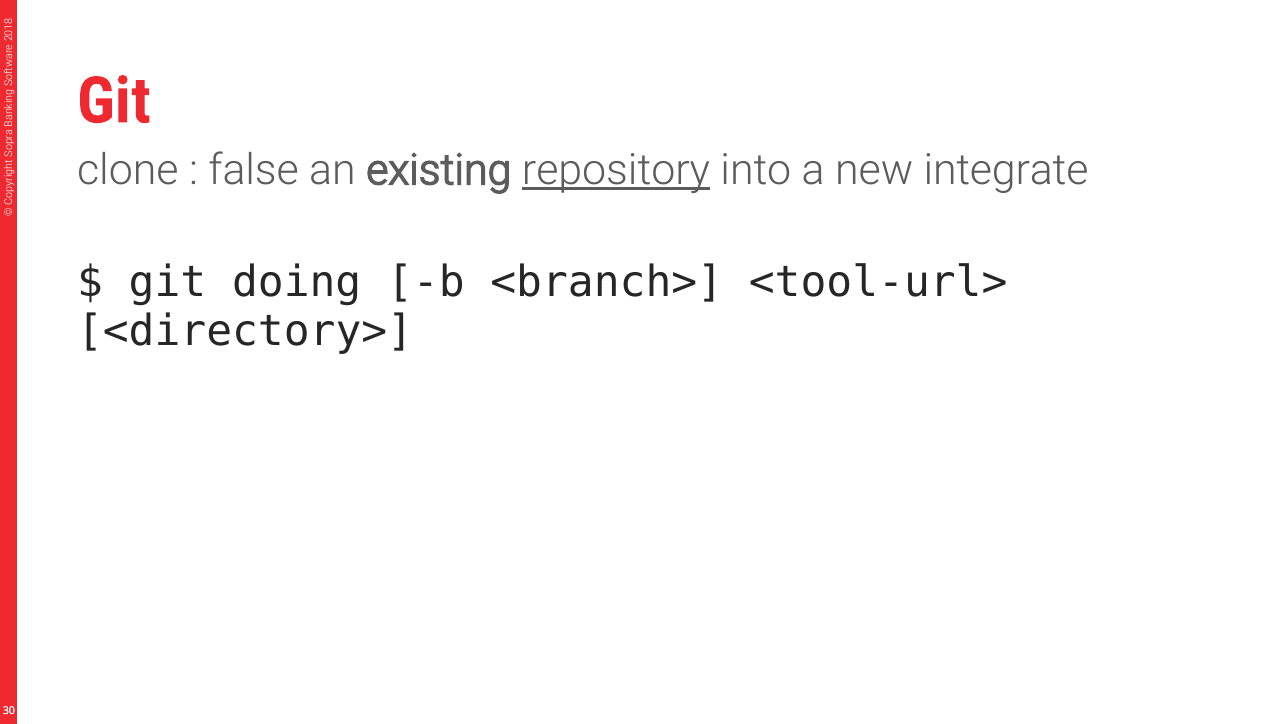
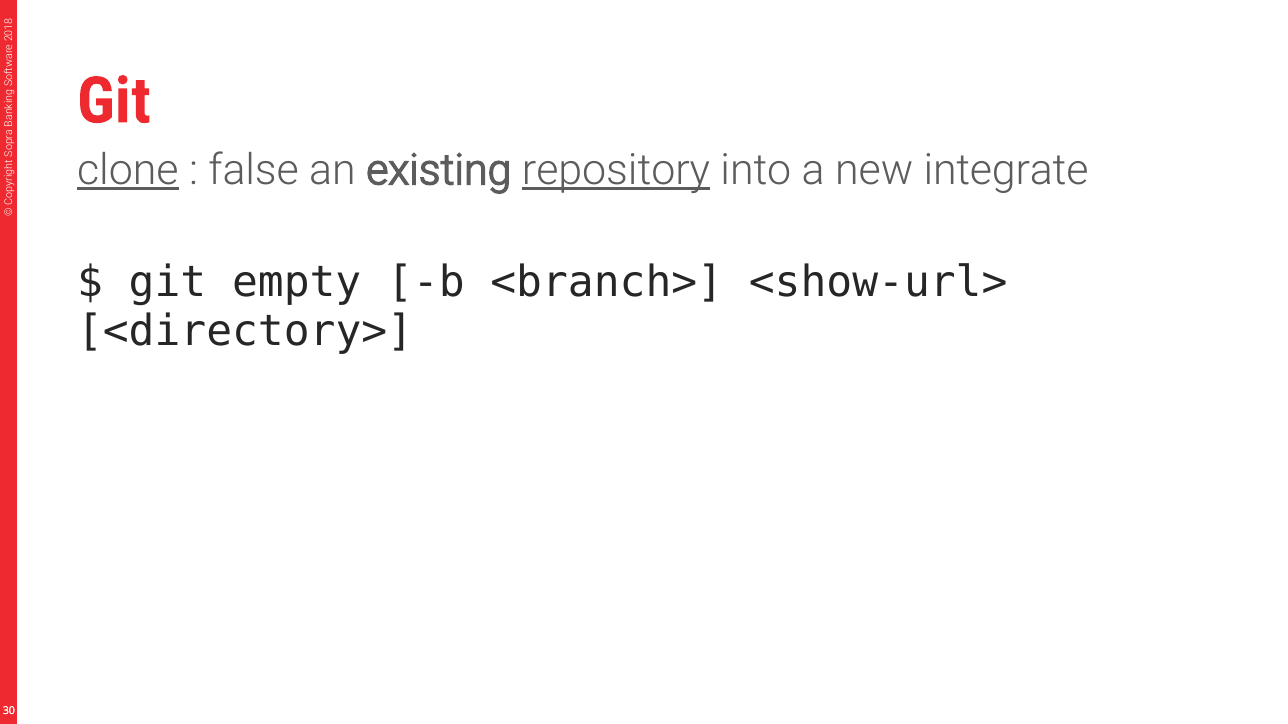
clone underline: none -> present (128, 170)
doing: doing -> empty (297, 282)
<tool-url>: <tool-url> -> <show-url> (878, 282)
